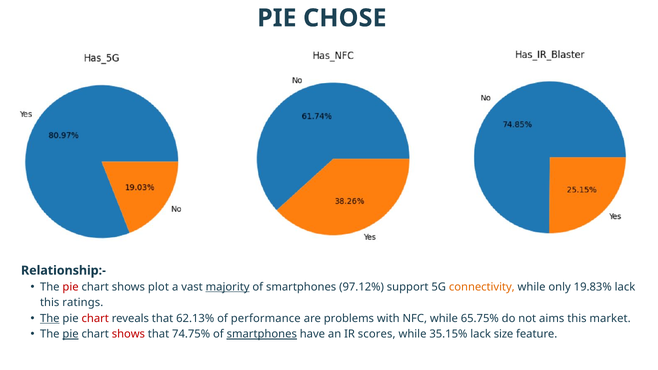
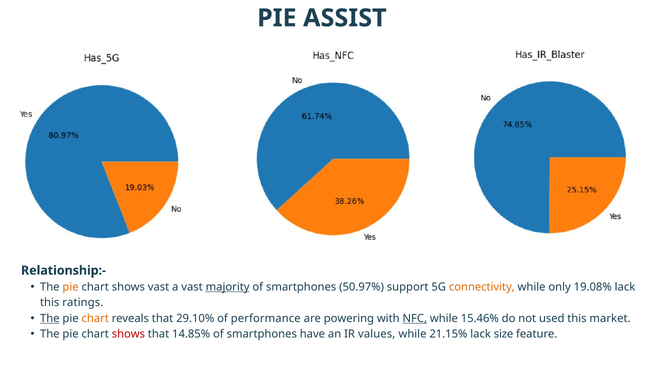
CHOSE: CHOSE -> ASSIST (345, 18)
pie colour: red -> orange (71, 287)
shows plot: plot -> vast (159, 287)
97.12%: 97.12% -> 50.97% (362, 287)
19.83%: 19.83% -> 19.08% (593, 287)
chart colour: red -> orange (95, 319)
62.13%: 62.13% -> 29.10% (195, 319)
problems: problems -> powering (349, 319)
NFC underline: none -> present (415, 319)
65.75%: 65.75% -> 15.46% (480, 319)
aims: aims -> used (552, 319)
pie underline: present -> none (71, 334)
74.75%: 74.75% -> 14.85% (191, 334)
smartphones underline: present -> none (262, 334)
scores: scores -> values (377, 334)
35.15%: 35.15% -> 21.15% (448, 334)
